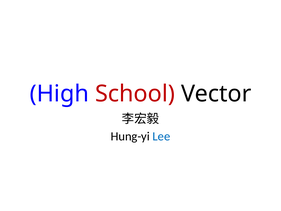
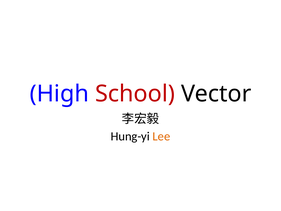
Lee colour: blue -> orange (161, 136)
